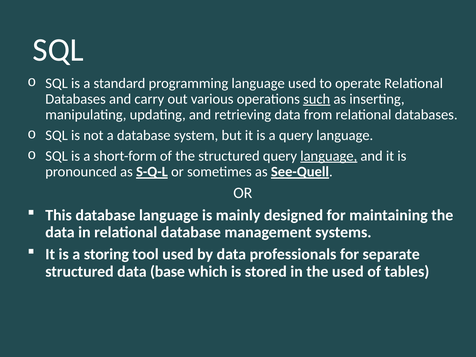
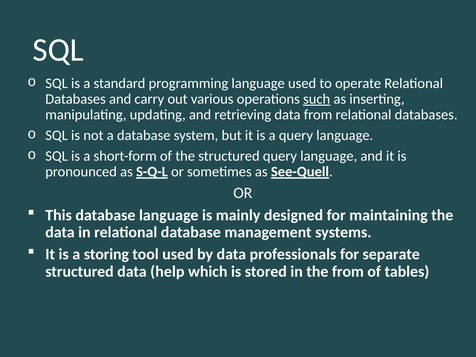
language underline: present -> none (329, 156)
base: base -> help (167, 272)
the used: used -> from (348, 272)
